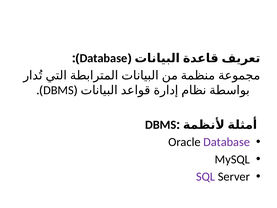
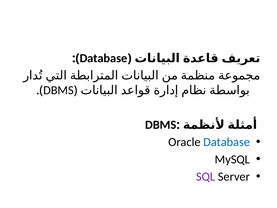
Database colour: purple -> blue (227, 142)
